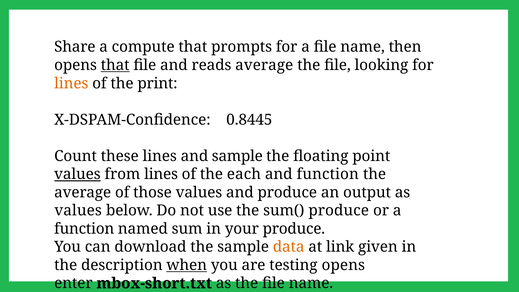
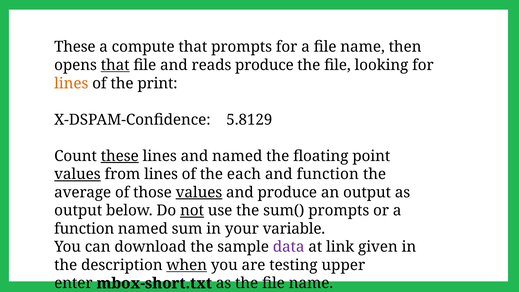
Share: Share -> These (75, 47)
reads average: average -> produce (264, 65)
0.8445: 0.8445 -> 5.8129 (249, 120)
these underline: none -> present (120, 156)
and sample: sample -> named (237, 156)
values underline: none -> present (199, 192)
values: values -> output (78, 211)
not underline: none -> present (192, 211)
sum( produce: produce -> prompts (339, 211)
your produce: produce -> variable (294, 229)
data colour: orange -> purple (289, 247)
testing opens: opens -> upper (343, 265)
